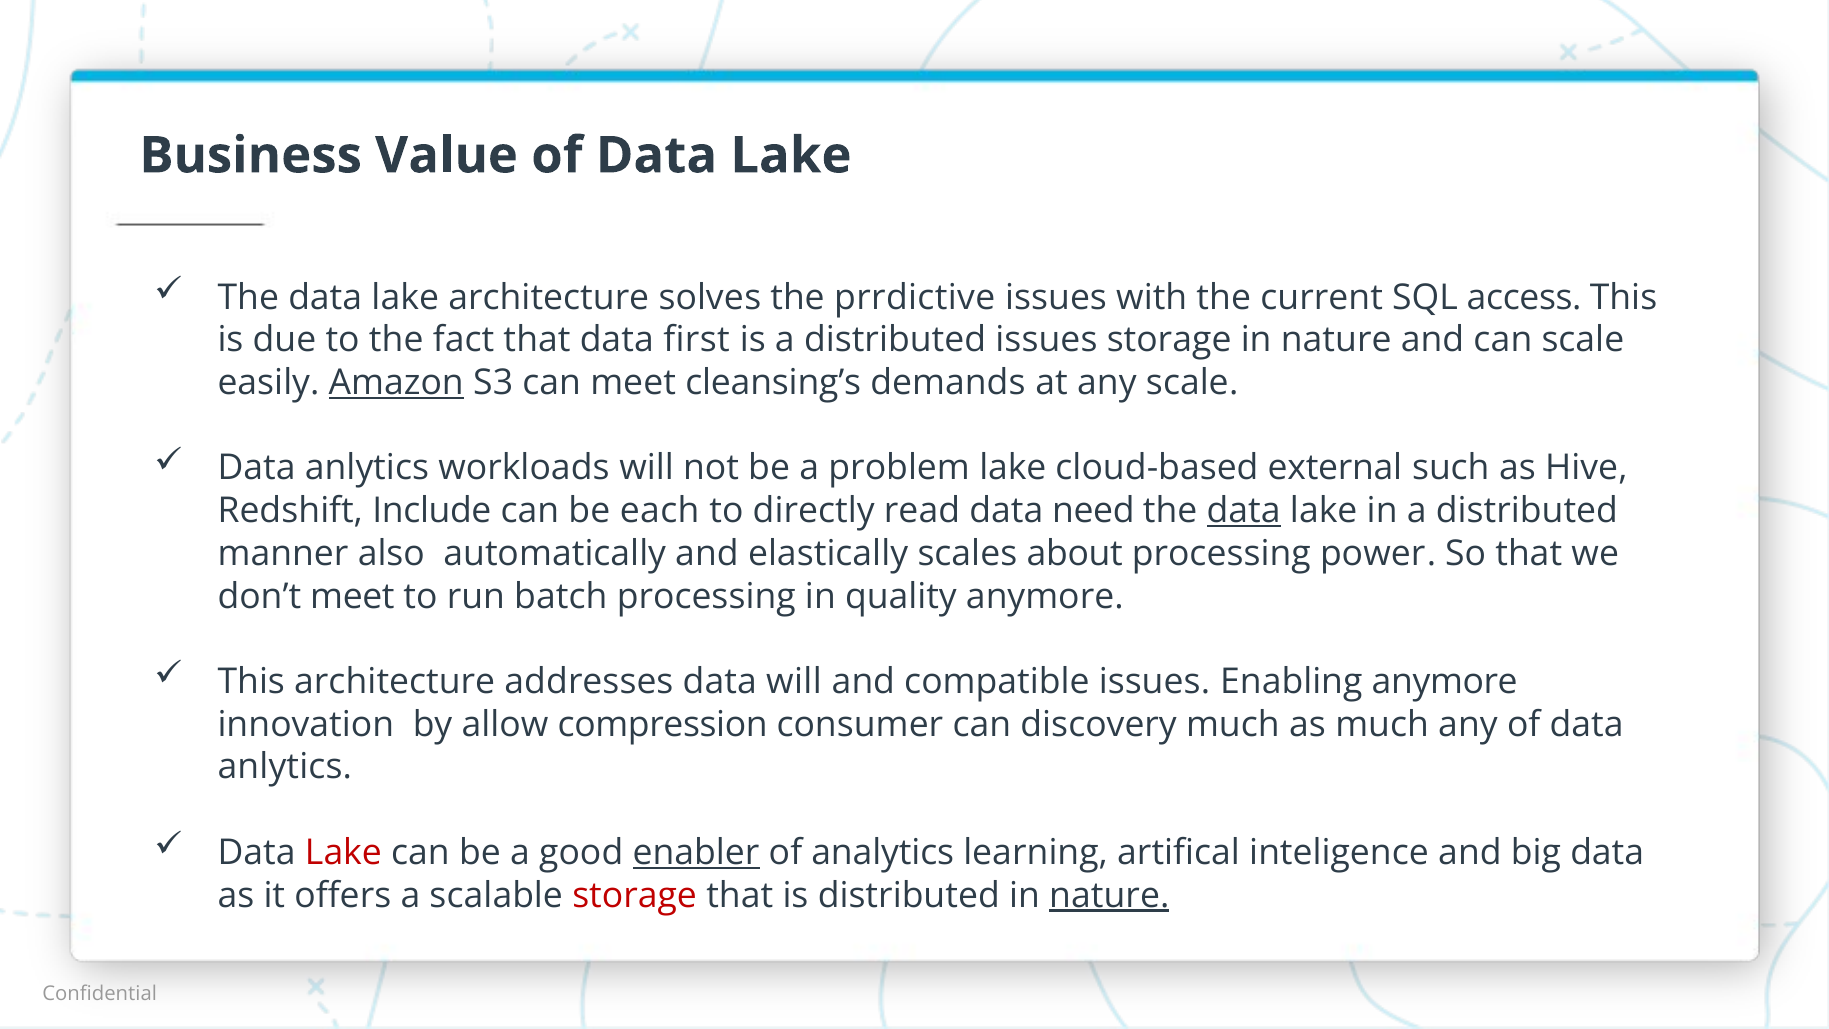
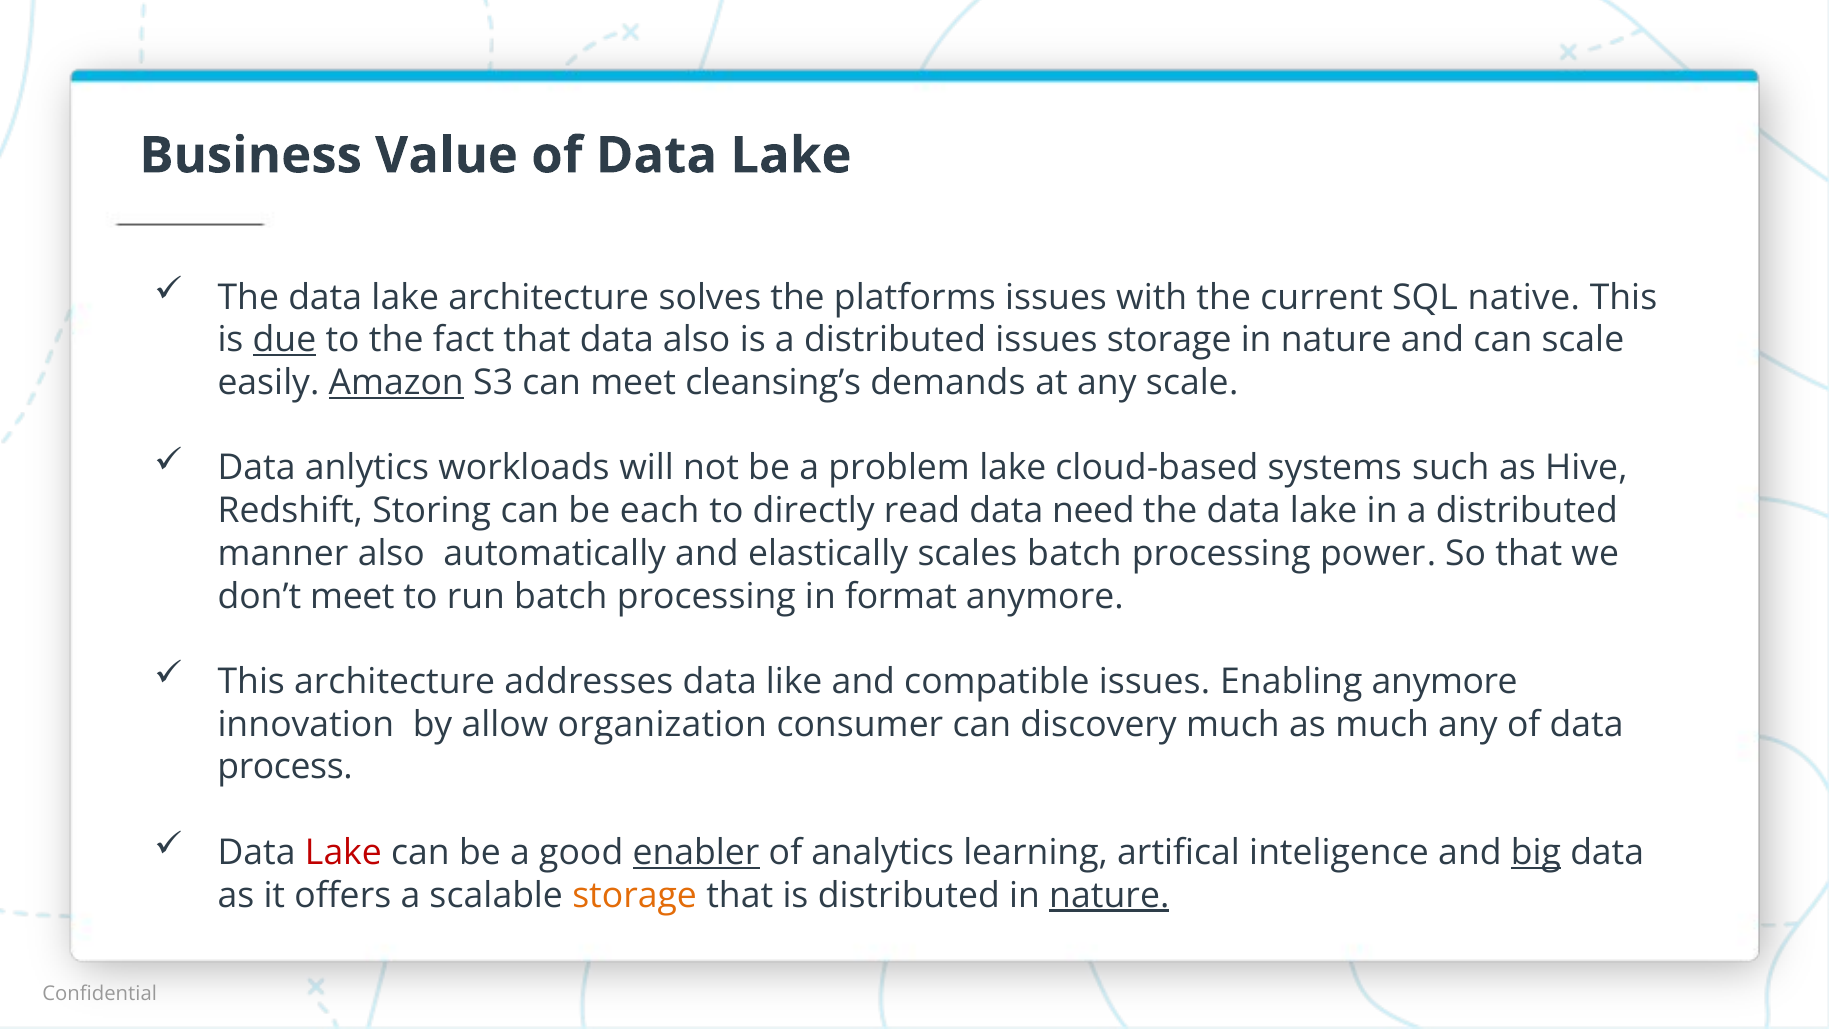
prrdictive: prrdictive -> platforms (915, 297)
access: access -> native (1524, 297)
due underline: none -> present (284, 340)
data first: first -> also (697, 340)
external: external -> systems (1335, 468)
Include: Include -> Storing (432, 511)
data underline: present -> none (1244, 511)
scales about: about -> batch (1074, 554)
quality: quality -> format (901, 596)
data will: will -> like (794, 682)
compression: compression -> organization (662, 724)
anlytics: anlytics -> process (285, 767)
big underline: none -> present (1536, 852)
storage colour: red -> orange (635, 895)
